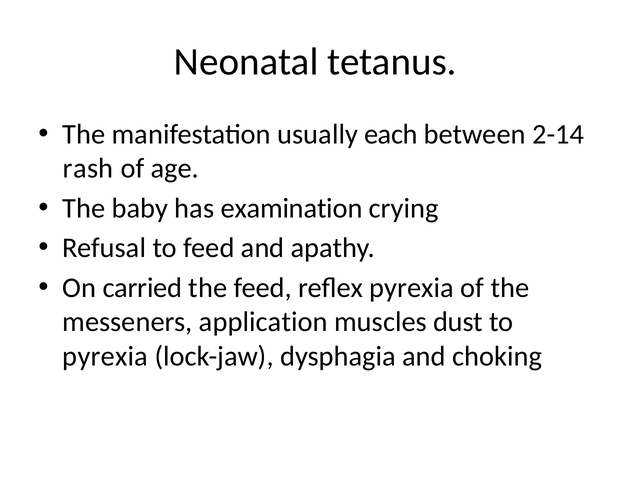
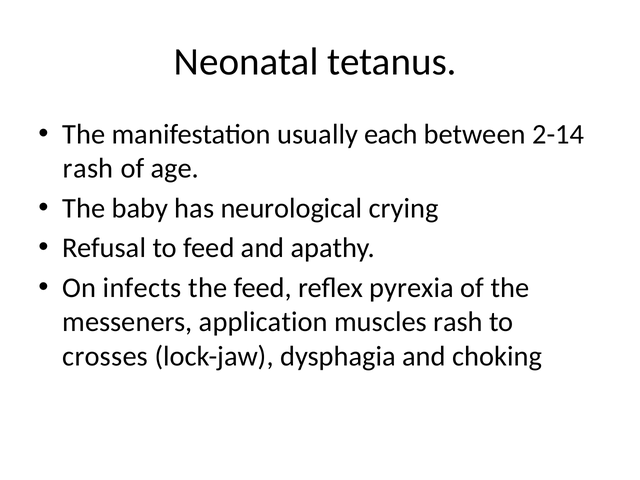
examination: examination -> neurological (291, 208)
carried: carried -> infects (142, 288)
muscles dust: dust -> rash (458, 322)
pyrexia: pyrexia -> crosses (105, 356)
